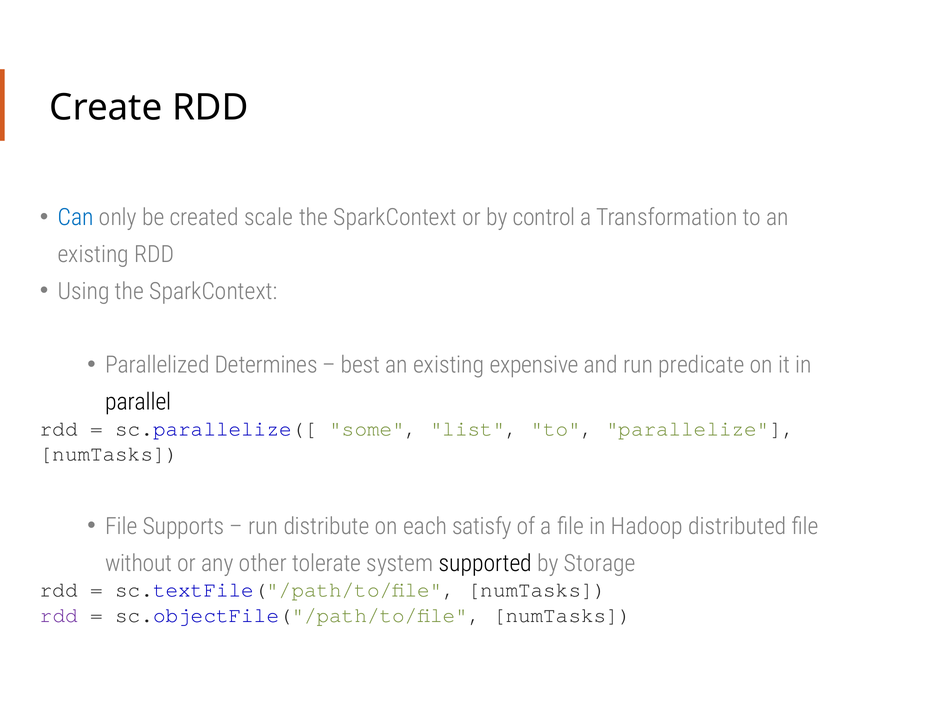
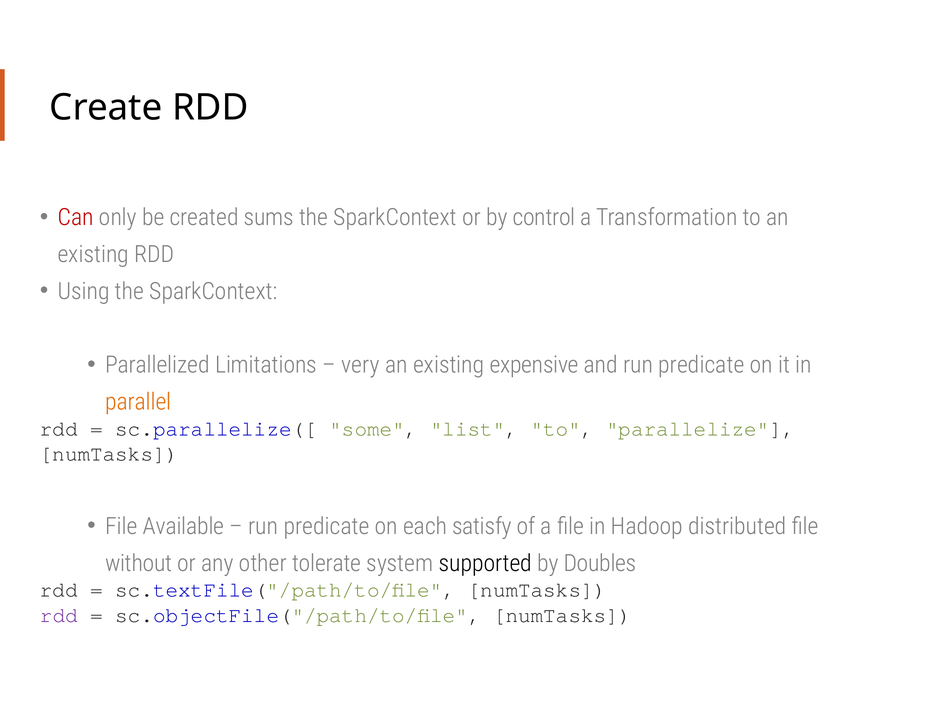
Can colour: blue -> red (76, 218)
scale: scale -> sums (269, 218)
Determines: Determines -> Limitations (266, 365)
best: best -> very (360, 365)
parallel colour: black -> orange (138, 402)
Supports: Supports -> Available (184, 526)
distribute: distribute -> predicate (327, 526)
Storage: Storage -> Doubles (600, 563)
